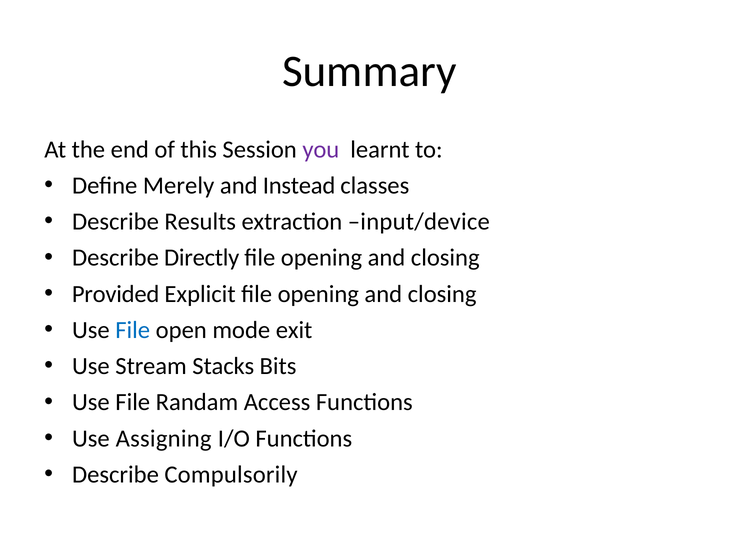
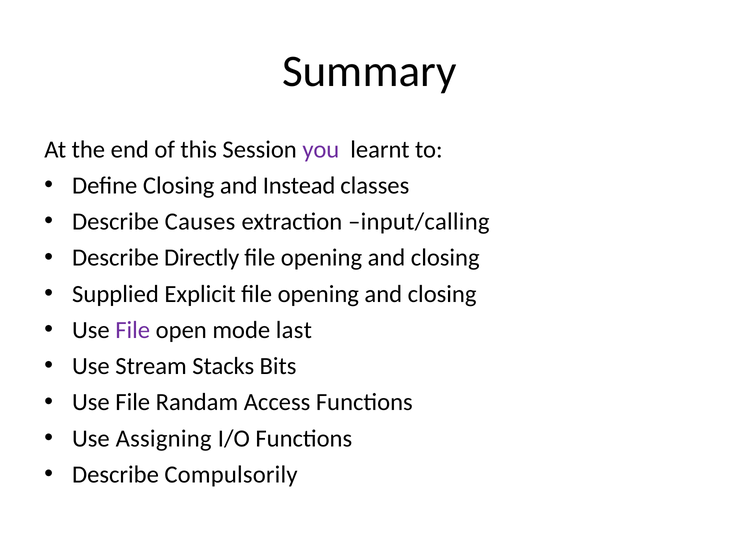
Define Merely: Merely -> Closing (179, 186)
Results: Results -> Causes (200, 222)
input/device: input/device -> input/calling (419, 222)
Provided: Provided -> Supplied (115, 294)
File colour: blue -> purple (133, 330)
exit: exit -> last (294, 330)
